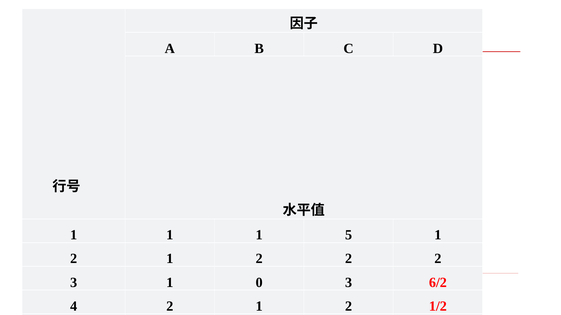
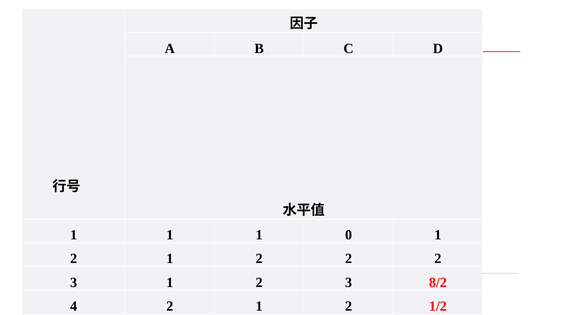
1 5: 5 -> 0 (349, 235)
0: 0 -> 2 (259, 283)
6/2: 6/2 -> 8/2 (438, 283)
